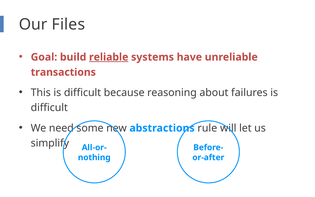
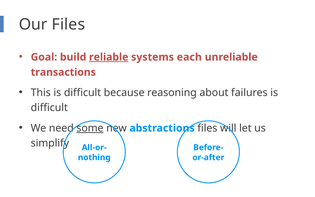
have: have -> each (189, 57)
some underline: none -> present (90, 128)
abstractions rule: rule -> files (207, 128)
